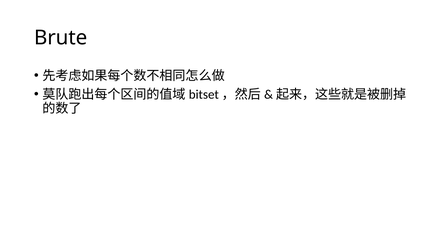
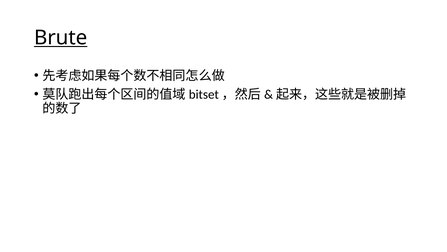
Brute underline: none -> present (61, 38)
